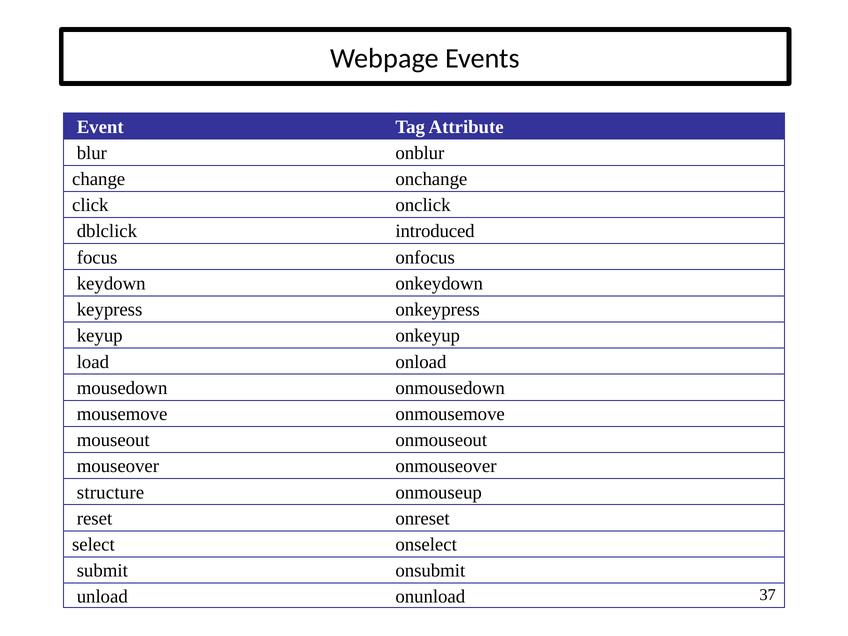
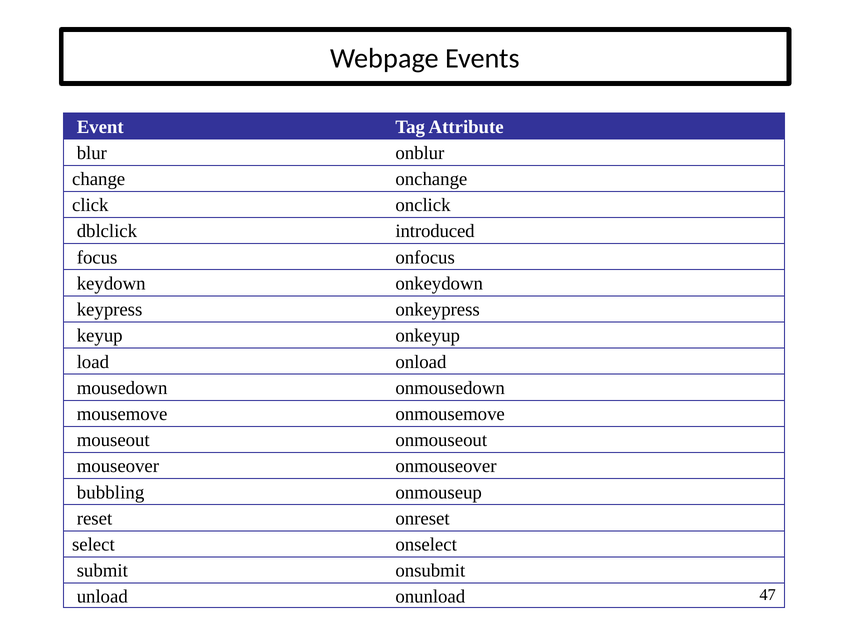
structure: structure -> bubbling (111, 492)
37: 37 -> 47 (768, 595)
